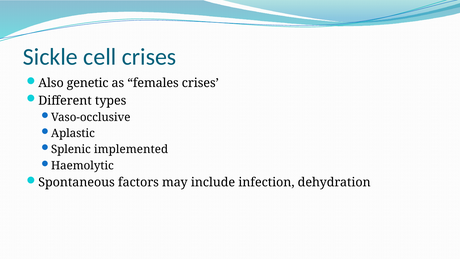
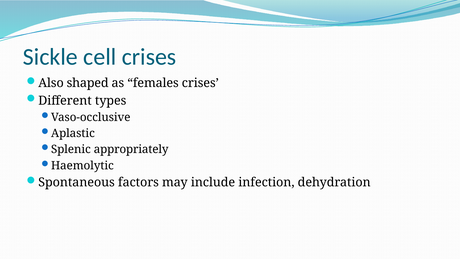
genetic: genetic -> shaped (88, 83)
implemented: implemented -> appropriately (131, 149)
